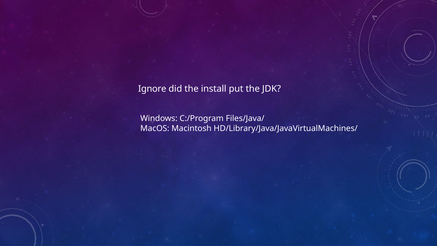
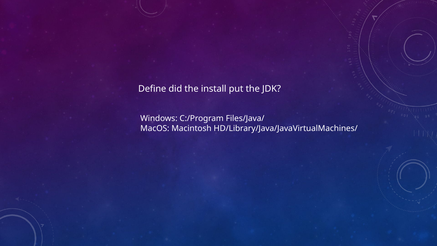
Ignore: Ignore -> Define (152, 89)
